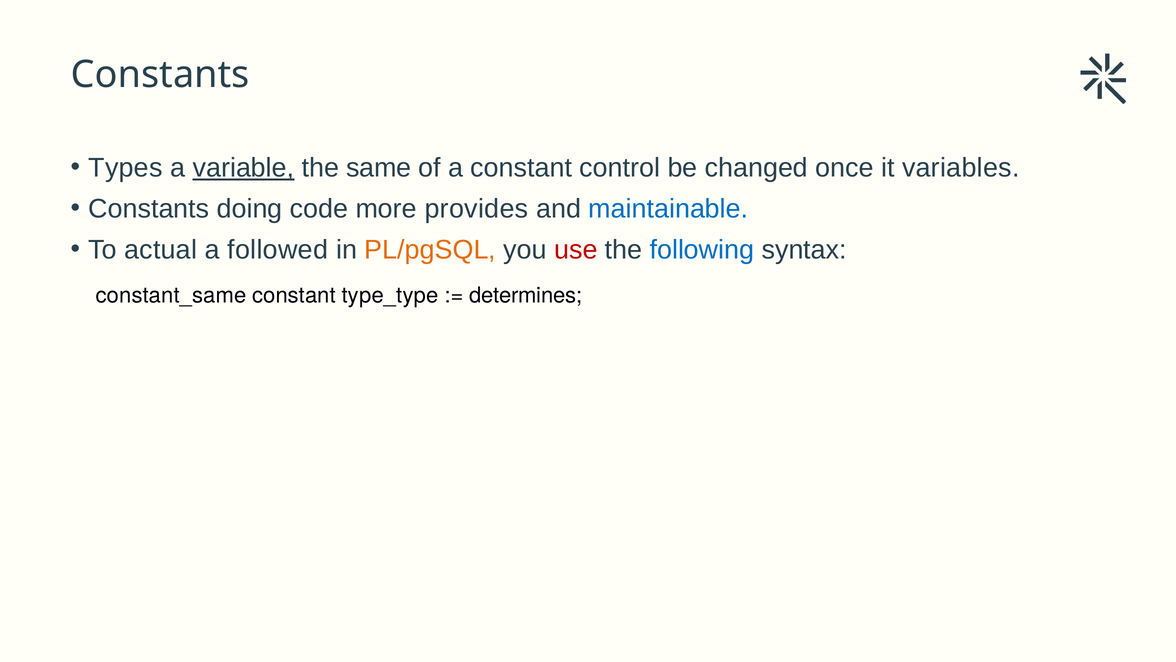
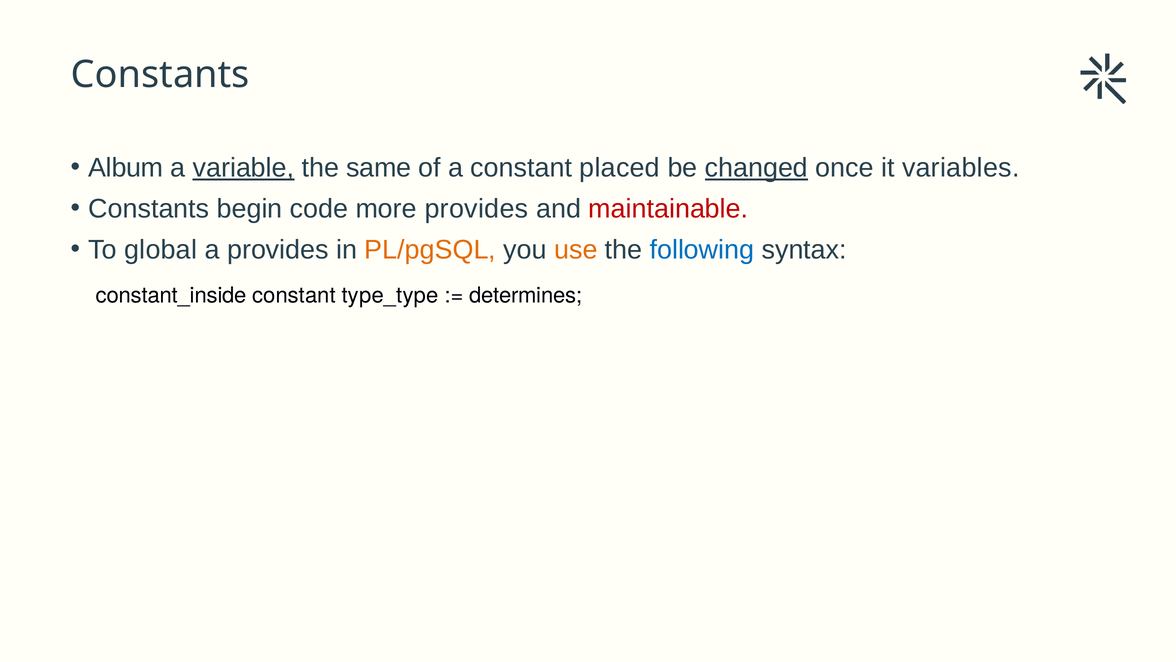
Types: Types -> Album (126, 168)
control: control -> placed (620, 168)
changed underline: none -> present (756, 168)
doing: doing -> begin (250, 209)
maintainable colour: blue -> red (668, 209)
actual: actual -> global (161, 250)
a followed: followed -> provides (278, 250)
use colour: red -> orange (576, 250)
constant_same: constant_same -> constant_inside (171, 295)
